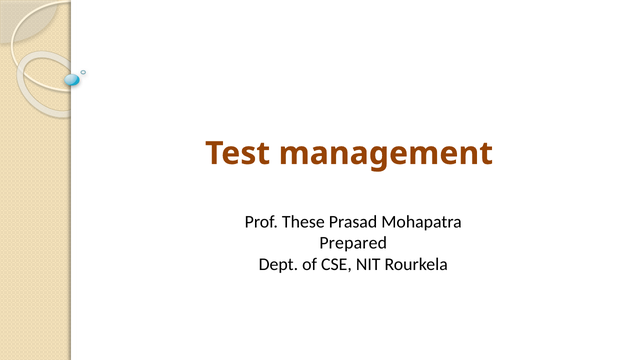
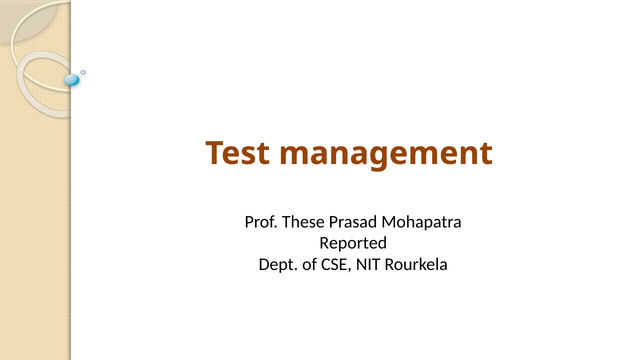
Prepared: Prepared -> Reported (353, 243)
